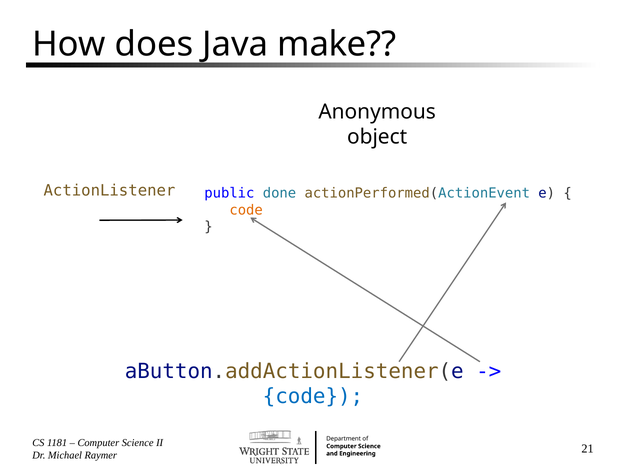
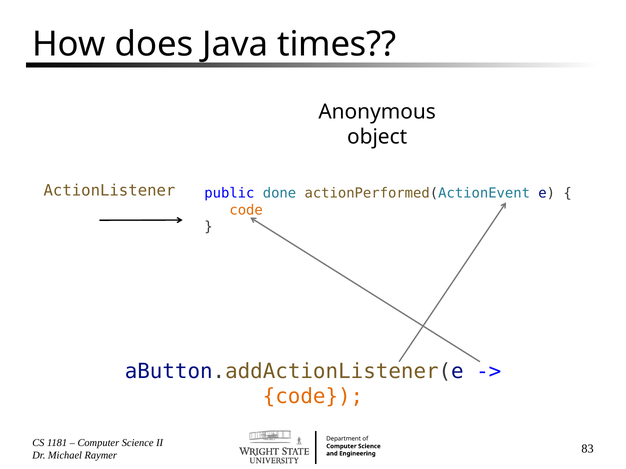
make: make -> times (337, 44)
code colour: blue -> orange (313, 397)
21: 21 -> 83 (588, 449)
